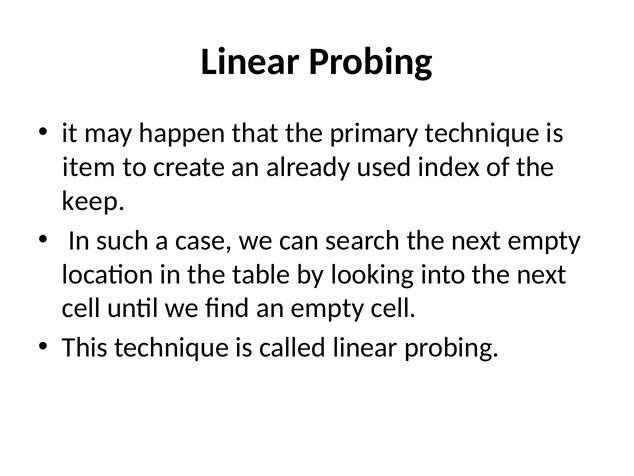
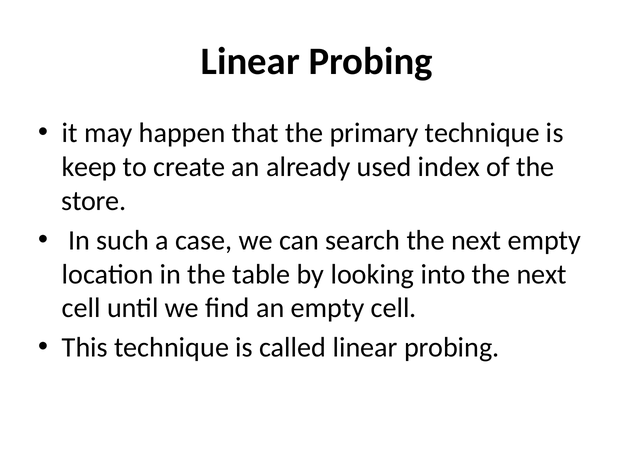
item: item -> keep (89, 167)
keep: keep -> store (94, 201)
